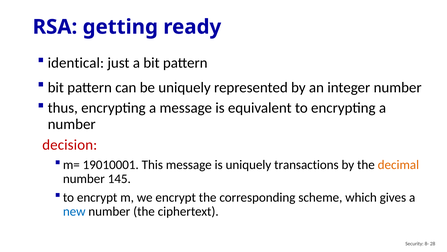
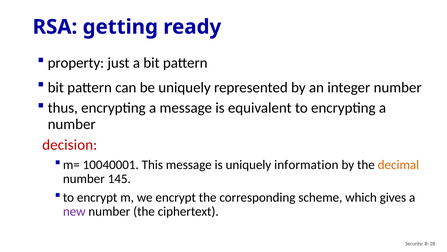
identical: identical -> property (76, 63)
19010001: 19010001 -> 10040001 (111, 164)
transactions: transactions -> information (306, 164)
new colour: blue -> purple (74, 211)
